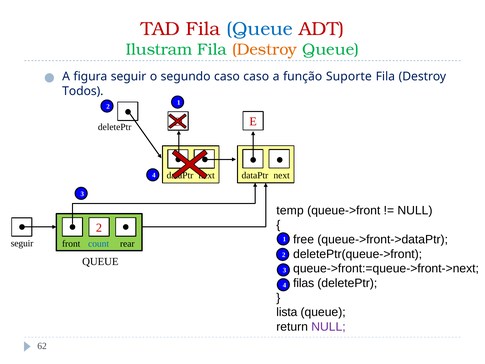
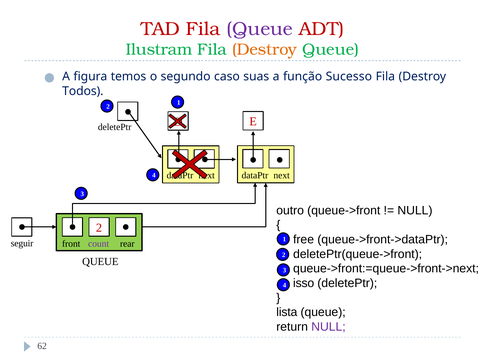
Queue colour: blue -> purple (260, 29)
figura seguir: seguir -> temos (129, 77)
caso caso: caso -> suas (256, 77)
Suporte: Suporte -> Sucesso (349, 77)
temp: temp -> outro (290, 210)
count colour: blue -> purple (99, 243)
filas: filas -> isso (304, 283)
